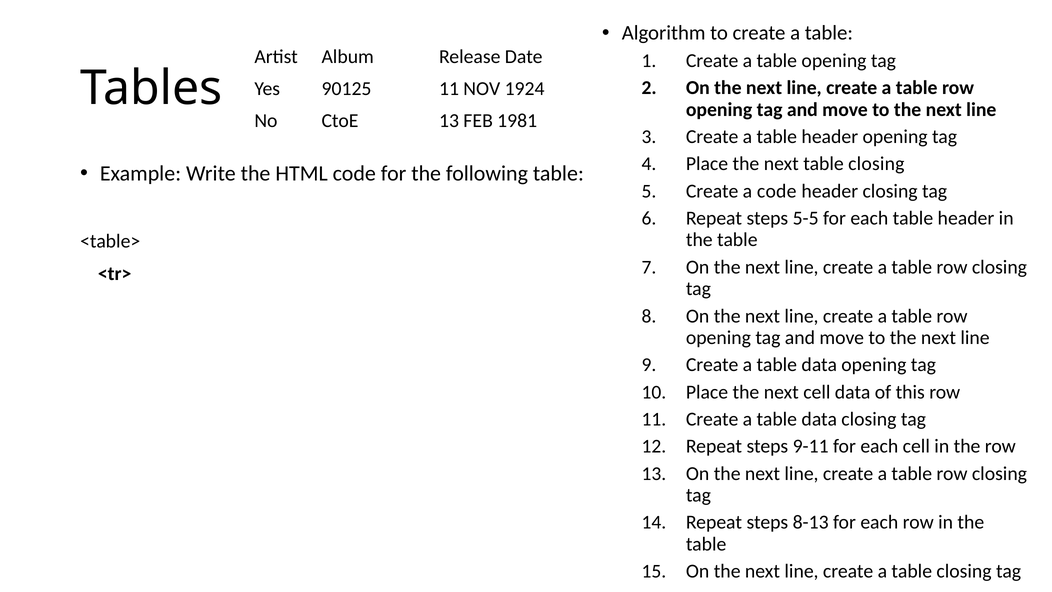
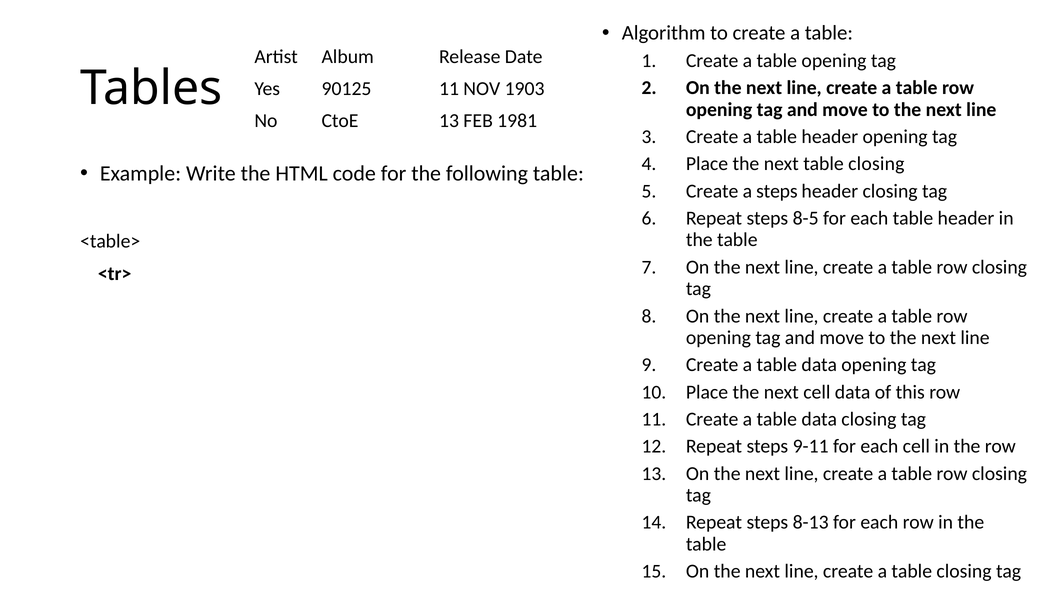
1924: 1924 -> 1903 (525, 89)
a code: code -> steps (777, 191)
5-5: 5-5 -> 8-5 (806, 218)
